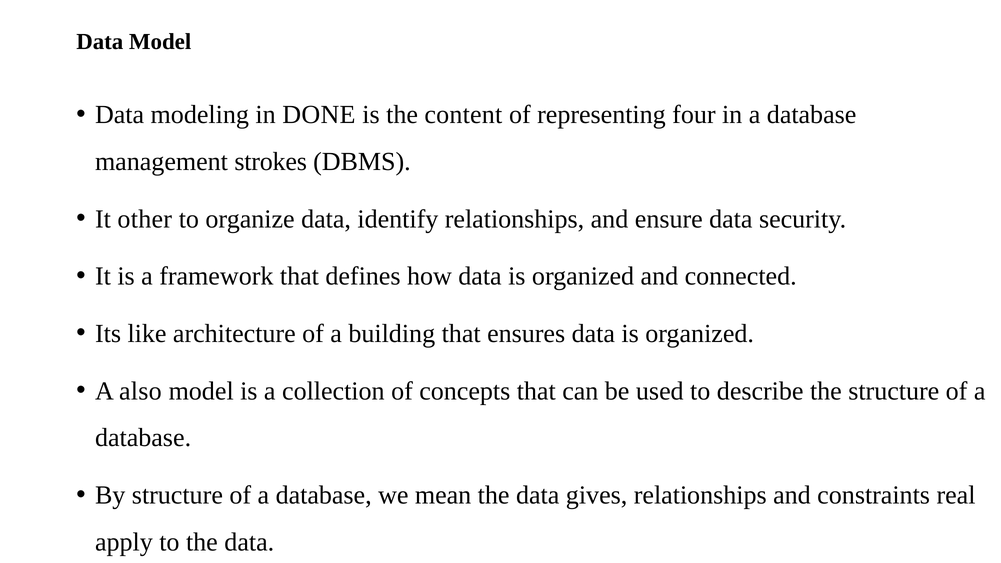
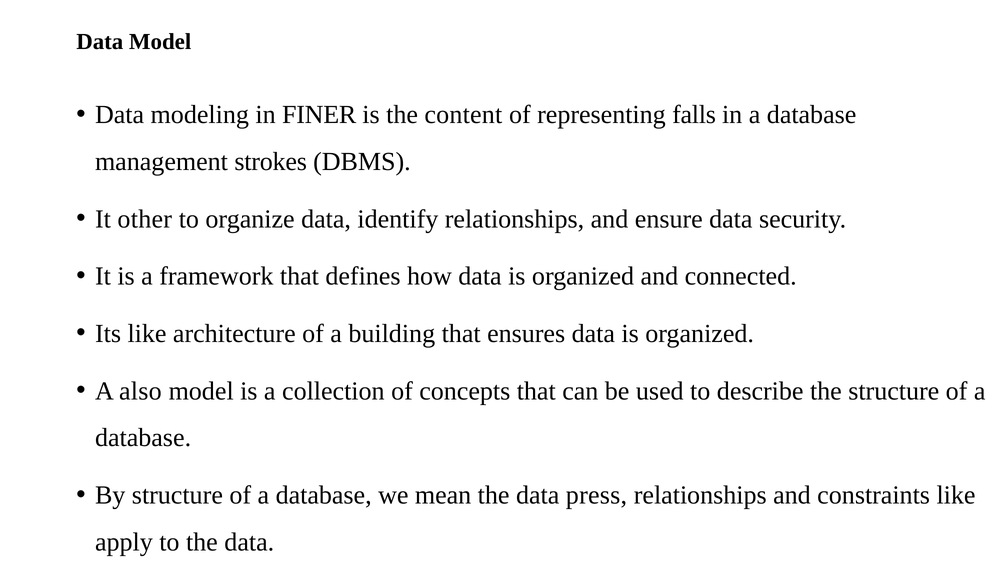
DONE: DONE -> FINER (319, 115)
four: four -> falls (694, 115)
gives: gives -> press (596, 495)
constraints real: real -> like (956, 495)
